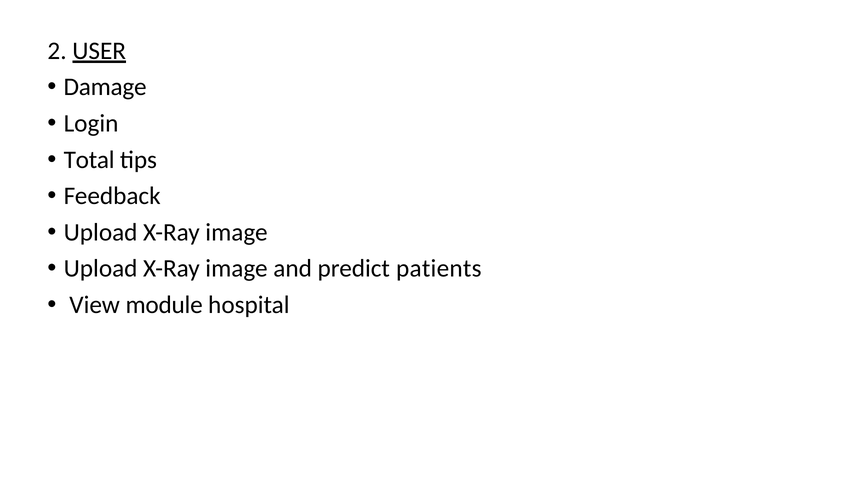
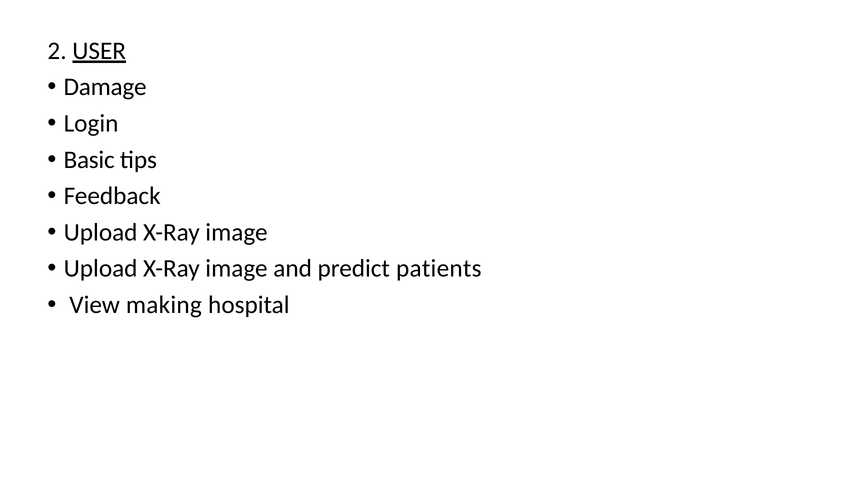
Total: Total -> Basic (89, 160)
module: module -> making (164, 305)
